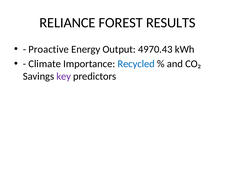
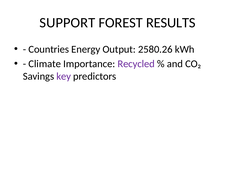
RELIANCE: RELIANCE -> SUPPORT (67, 23)
Proactive: Proactive -> Countries (49, 49)
4970.43: 4970.43 -> 2580.26 (155, 49)
Recycled colour: blue -> purple (136, 64)
